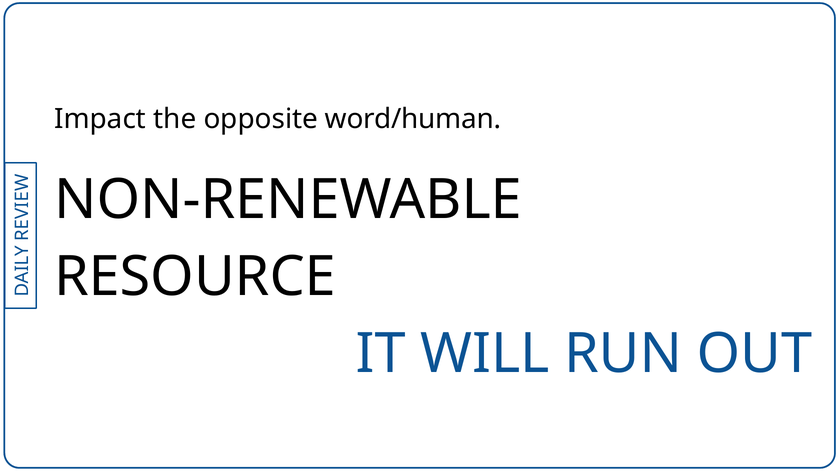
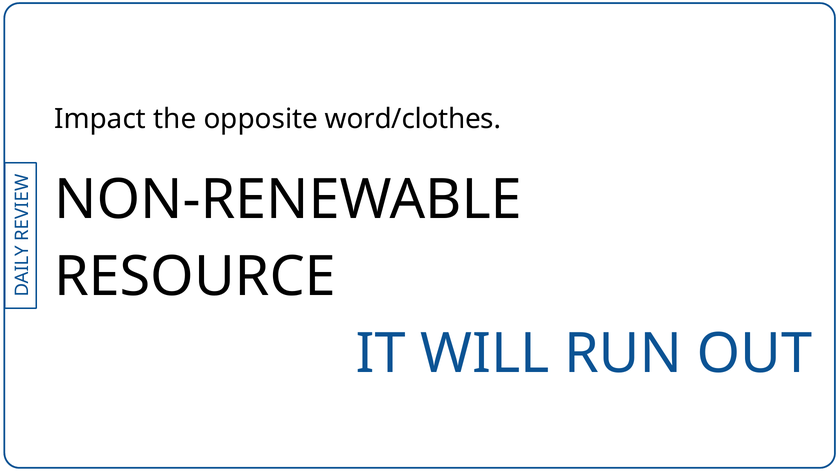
word/human: word/human -> word/clothes (413, 119)
